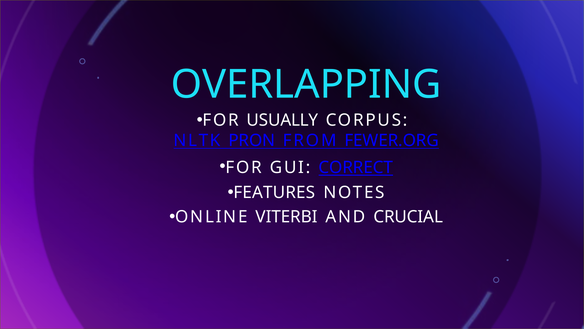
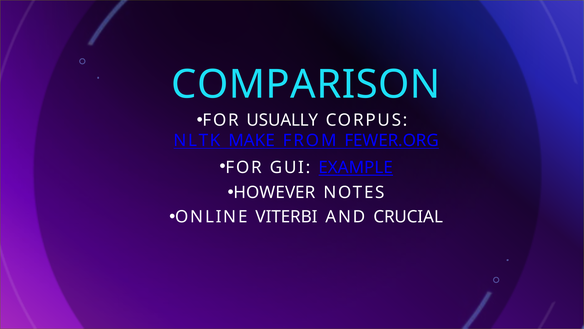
OVERLAPPING: OVERLAPPING -> COMPARISON (306, 85)
PRON: PRON -> MAKE (252, 140)
CORRECT: CORRECT -> EXAMPLE (356, 167)
FEATURES: FEATURES -> HOWEVER (274, 192)
